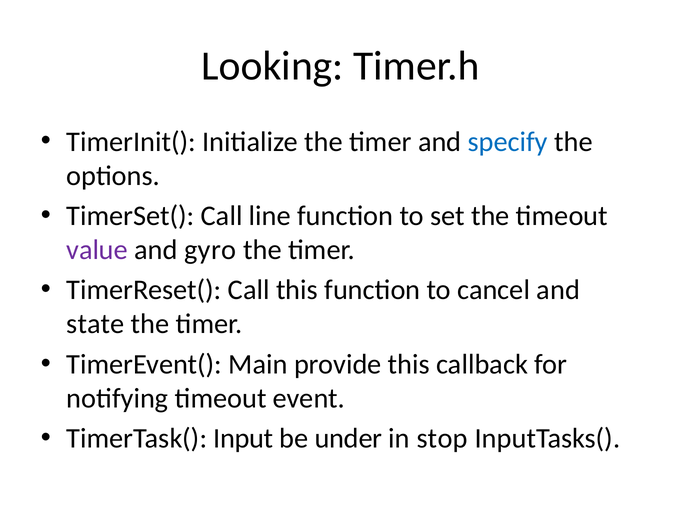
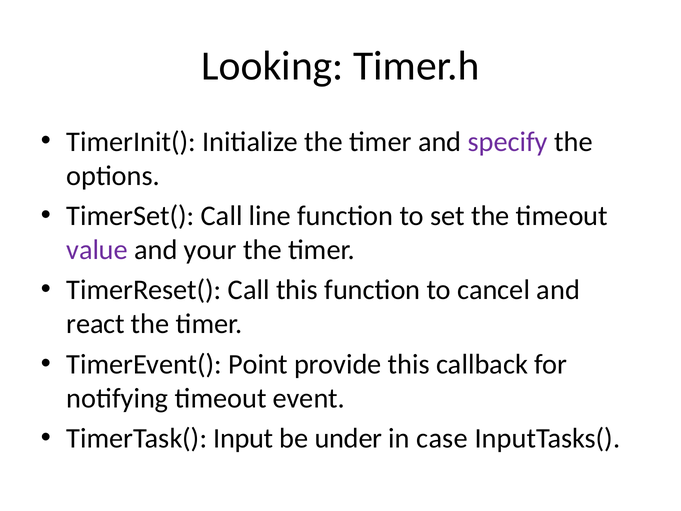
specify colour: blue -> purple (508, 142)
gyro: gyro -> your (210, 250)
state: state -> react (96, 324)
Main: Main -> Point (258, 364)
stop: stop -> case (442, 438)
